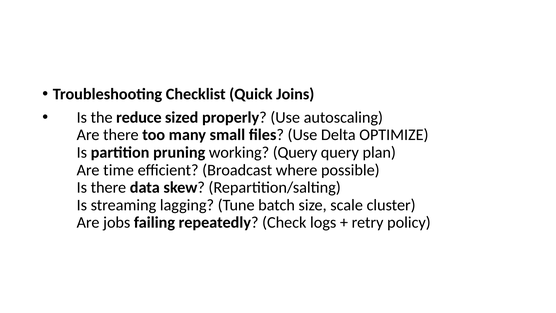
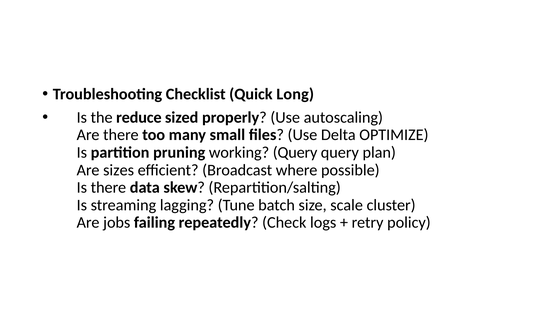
Joins: Joins -> Long (295, 94)
time: time -> sizes (119, 170)
